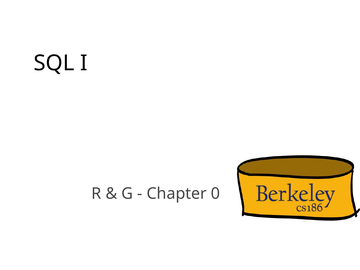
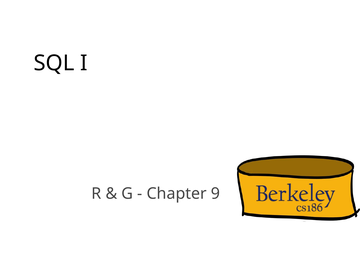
0: 0 -> 9 (216, 194)
